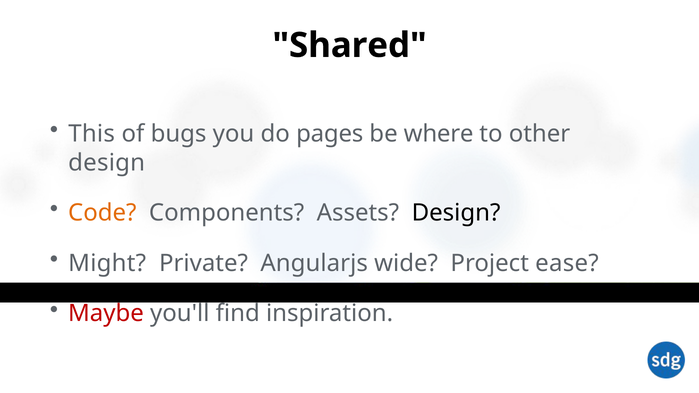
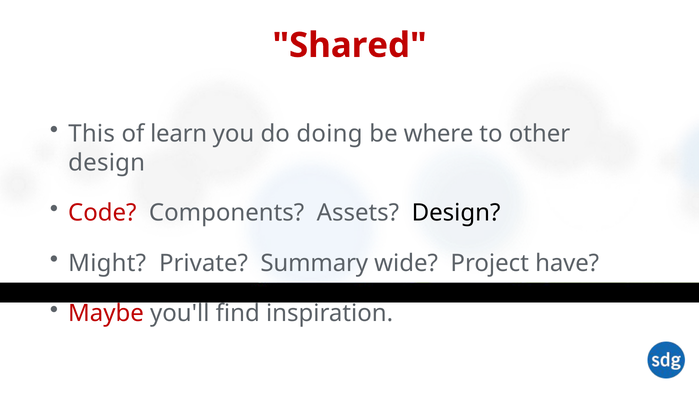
Shared colour: black -> red (350, 45)
bugs: bugs -> learn (179, 134)
pages: pages -> doing (330, 134)
Code colour: orange -> red (102, 213)
Angularjs: Angularjs -> Summary (314, 263)
ease: ease -> have (567, 263)
